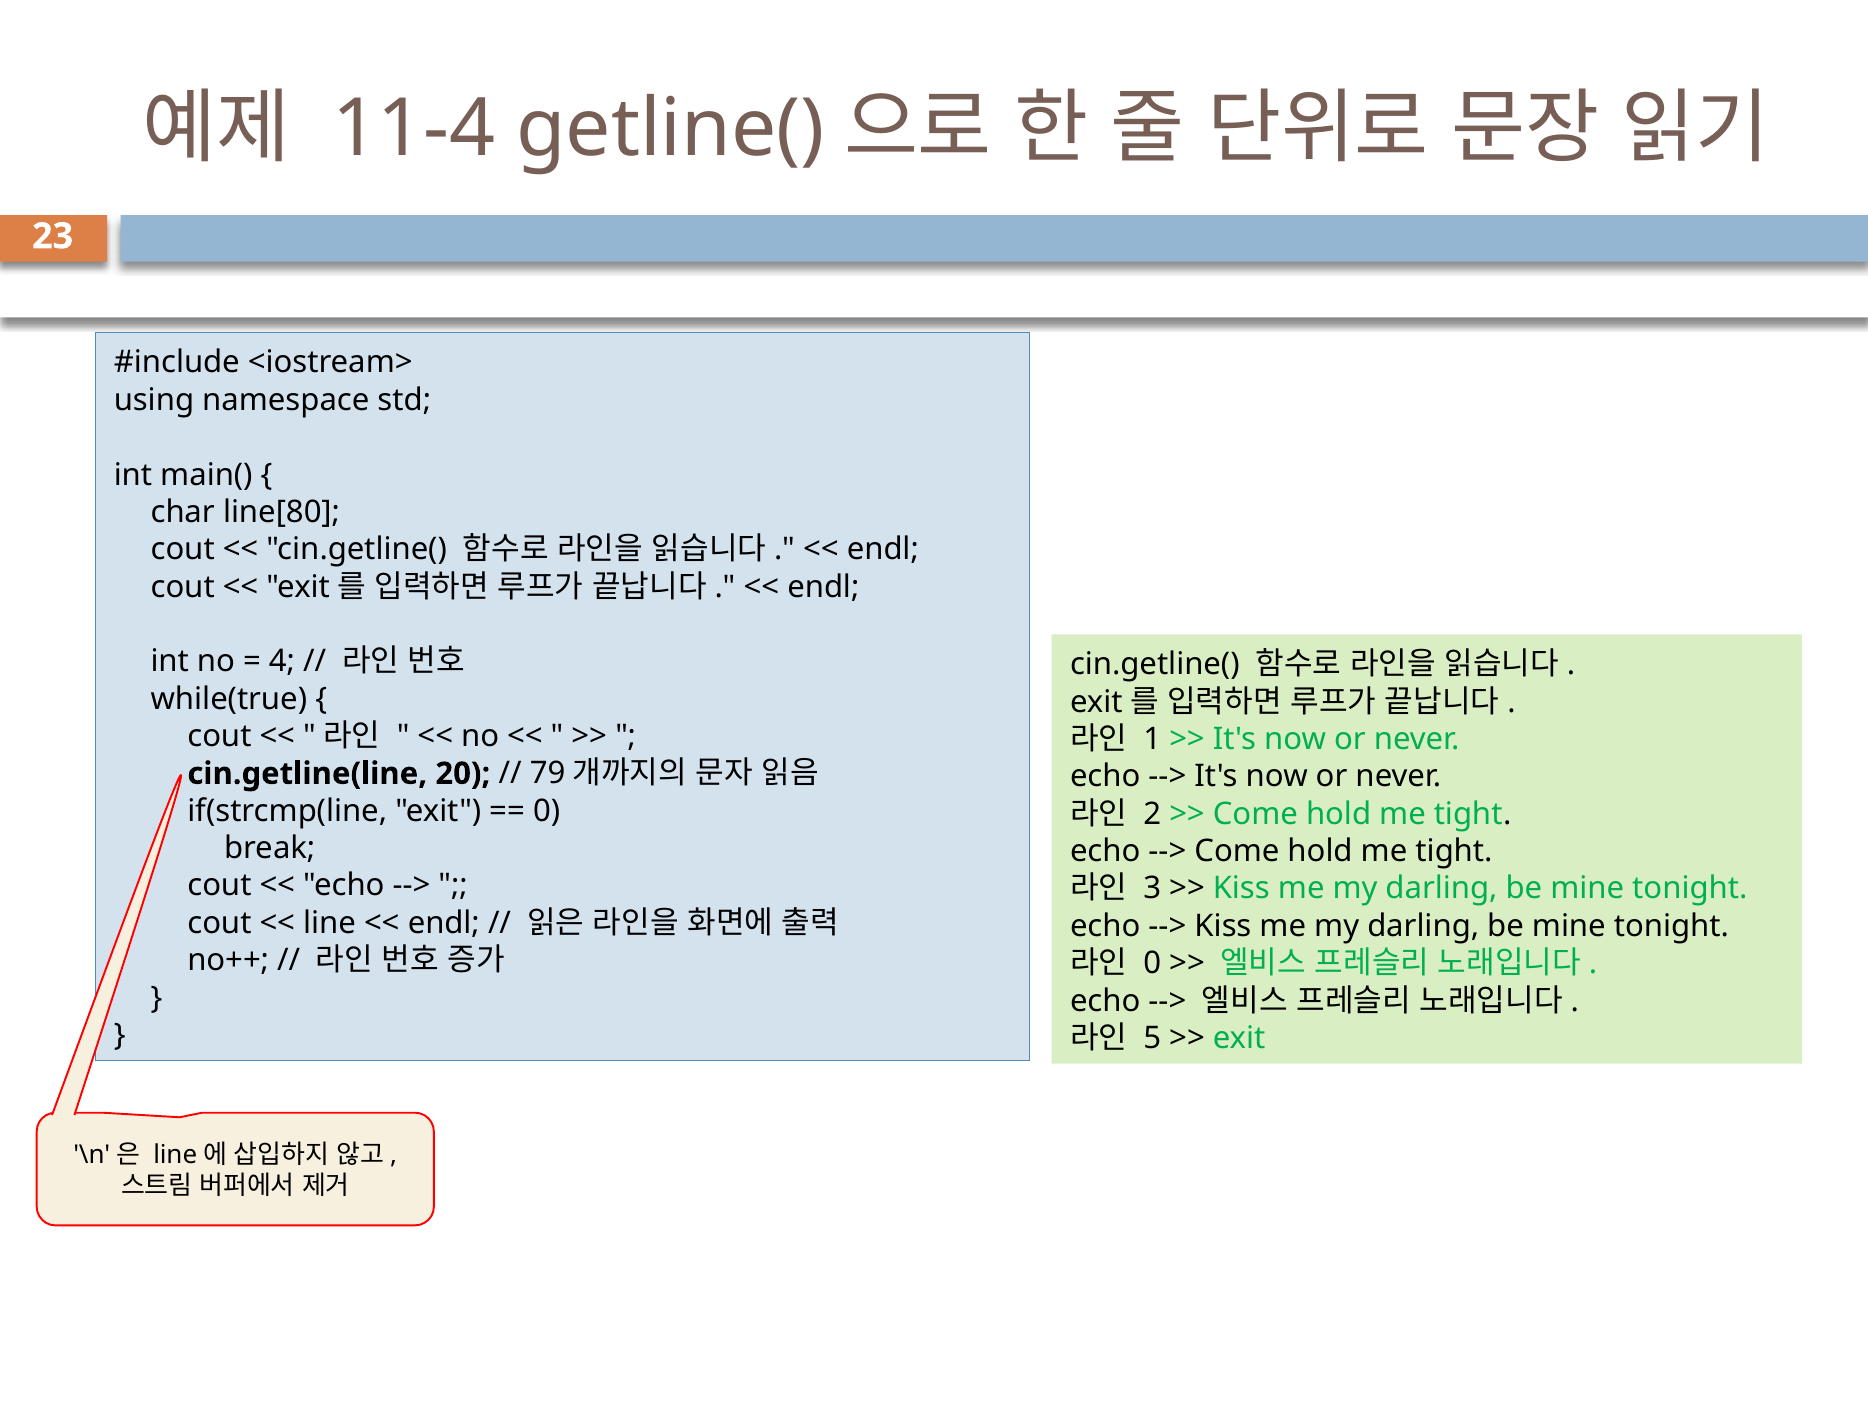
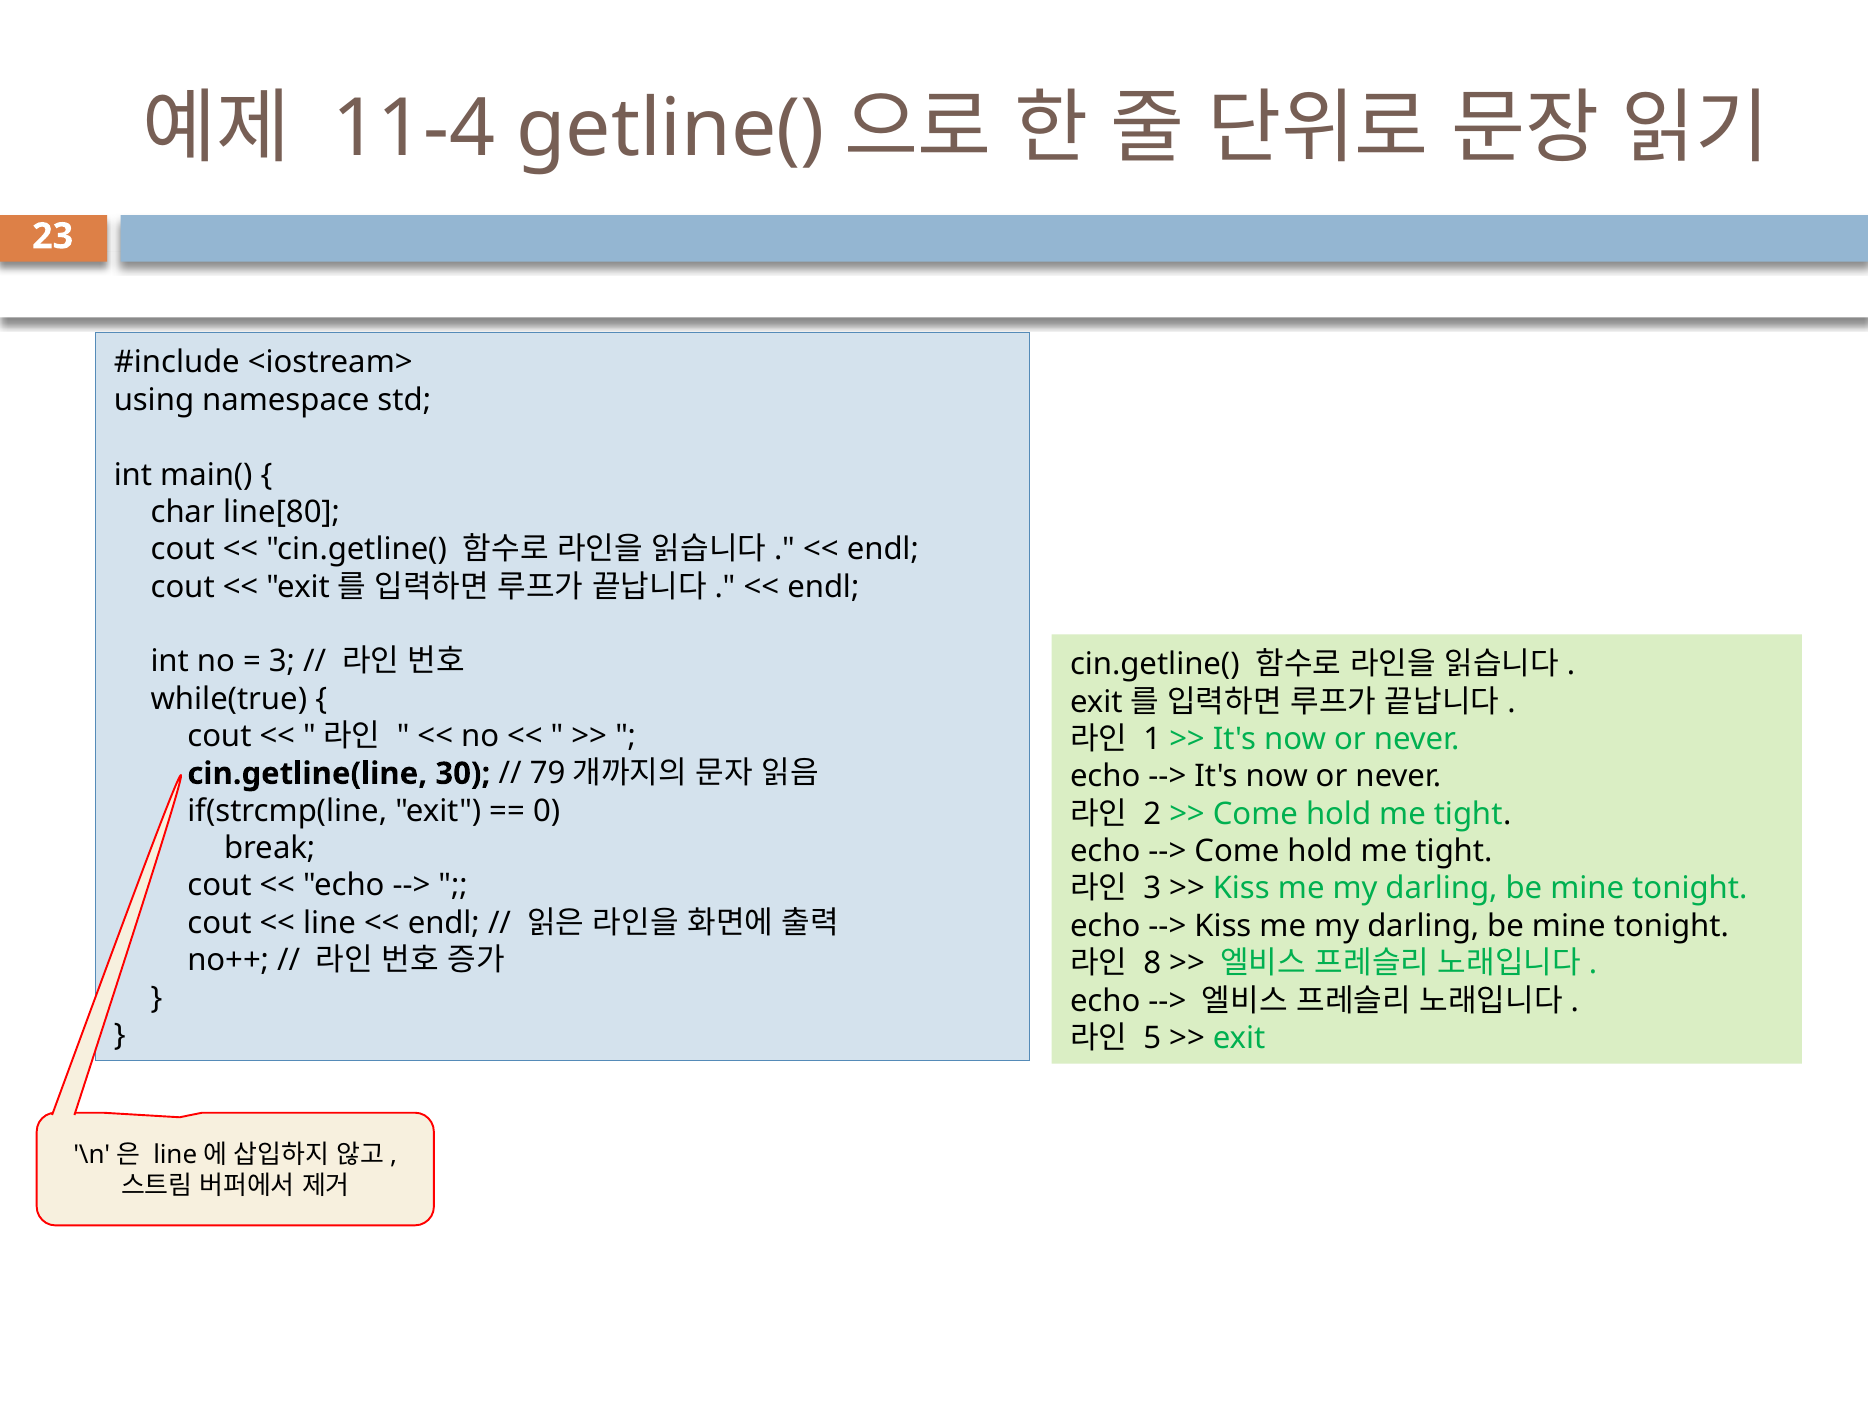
4: 4 -> 3 (282, 662)
20: 20 -> 30 (463, 774)
0: 0 -> 8 (1152, 963)
